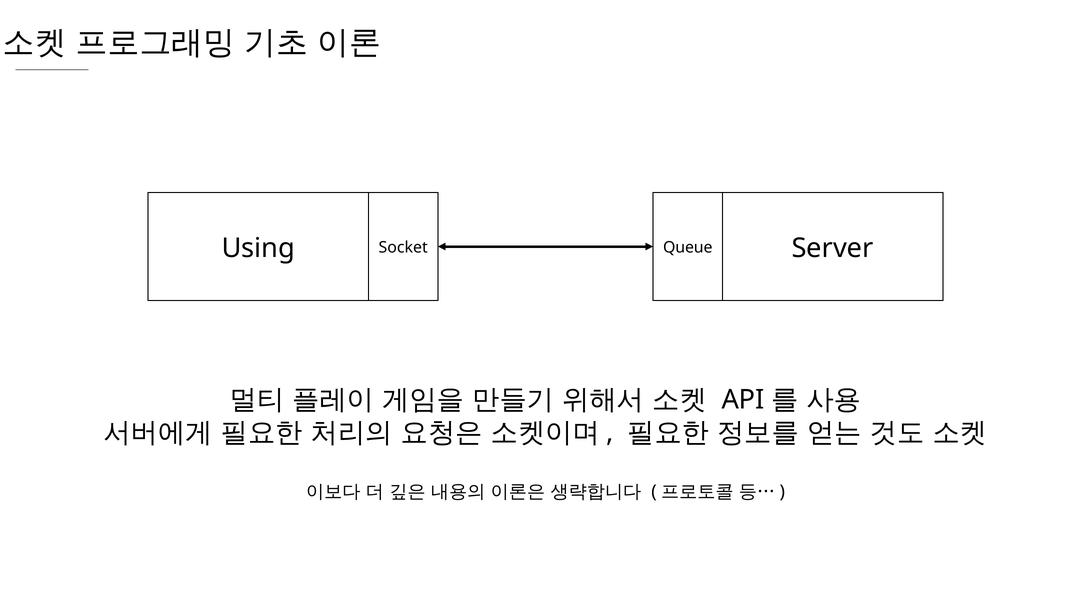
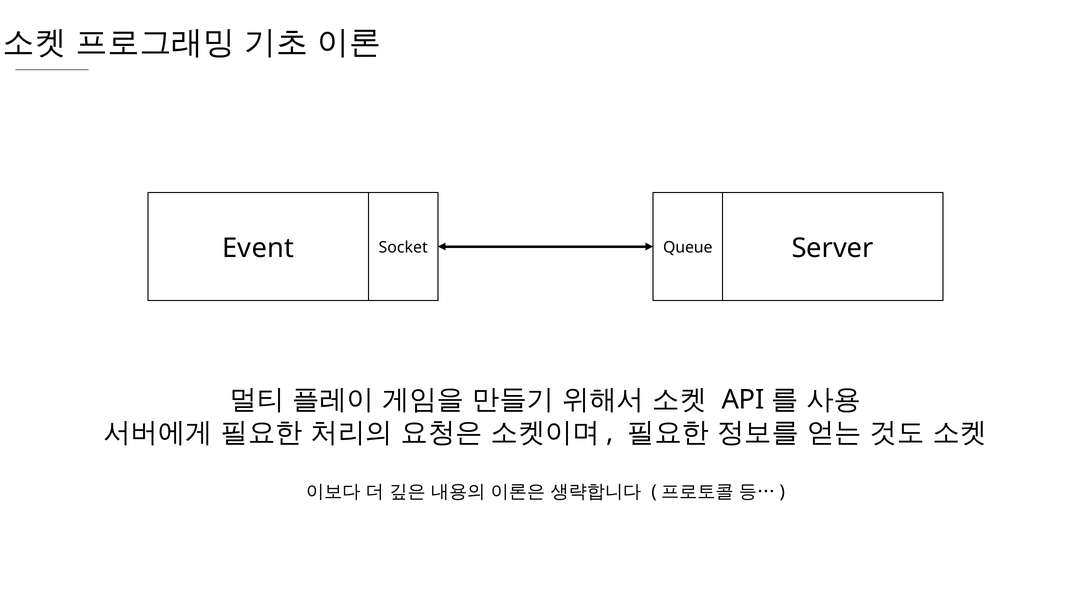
Using: Using -> Event (258, 248)
